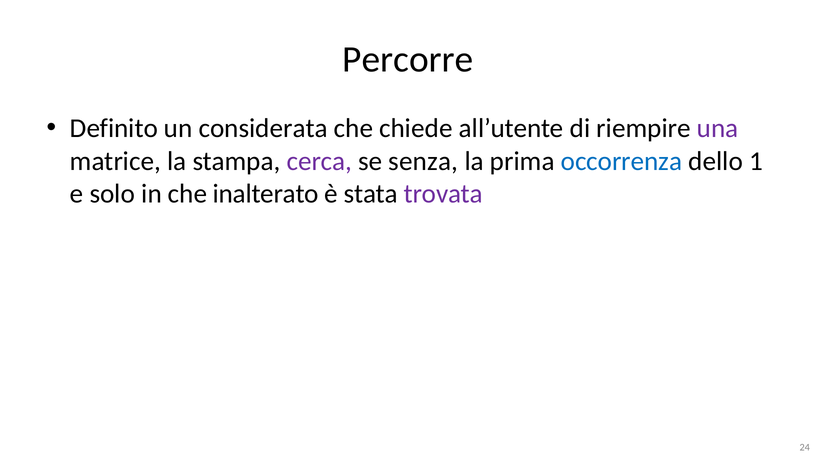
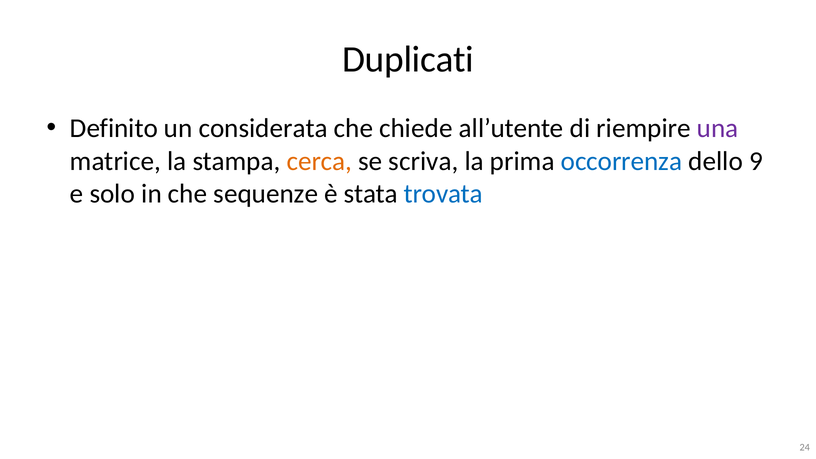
Percorre: Percorre -> Duplicati (408, 59)
cerca colour: purple -> orange (319, 161)
senza: senza -> scriva (423, 161)
1: 1 -> 9 (756, 161)
inalterato: inalterato -> sequenze (266, 194)
trovata colour: purple -> blue (443, 194)
